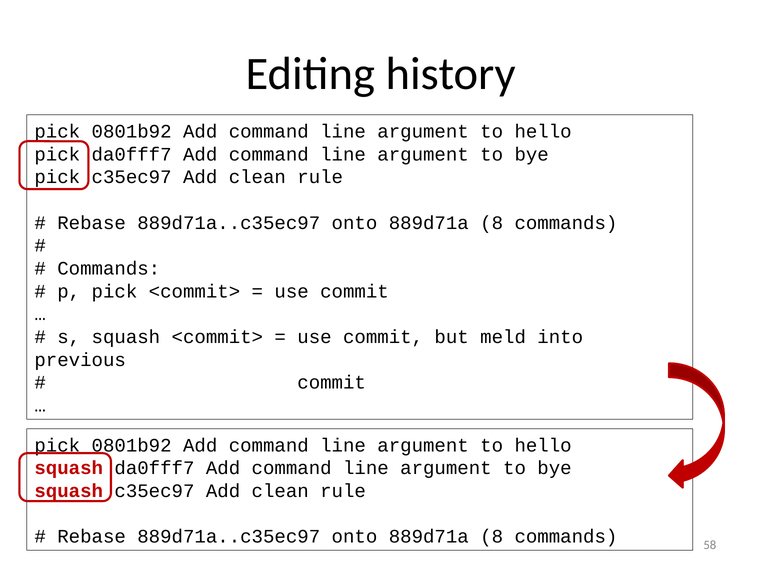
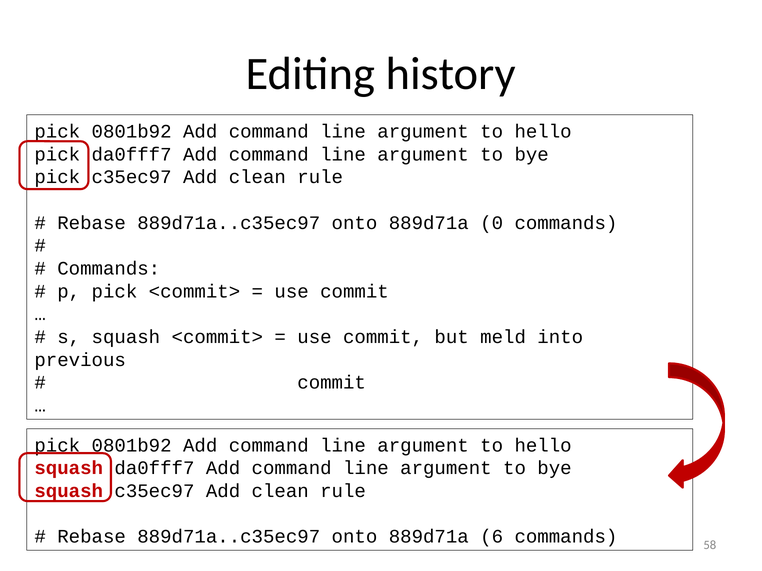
8: 8 -> 0 (492, 223)
8: 8 -> 6 (492, 537)
